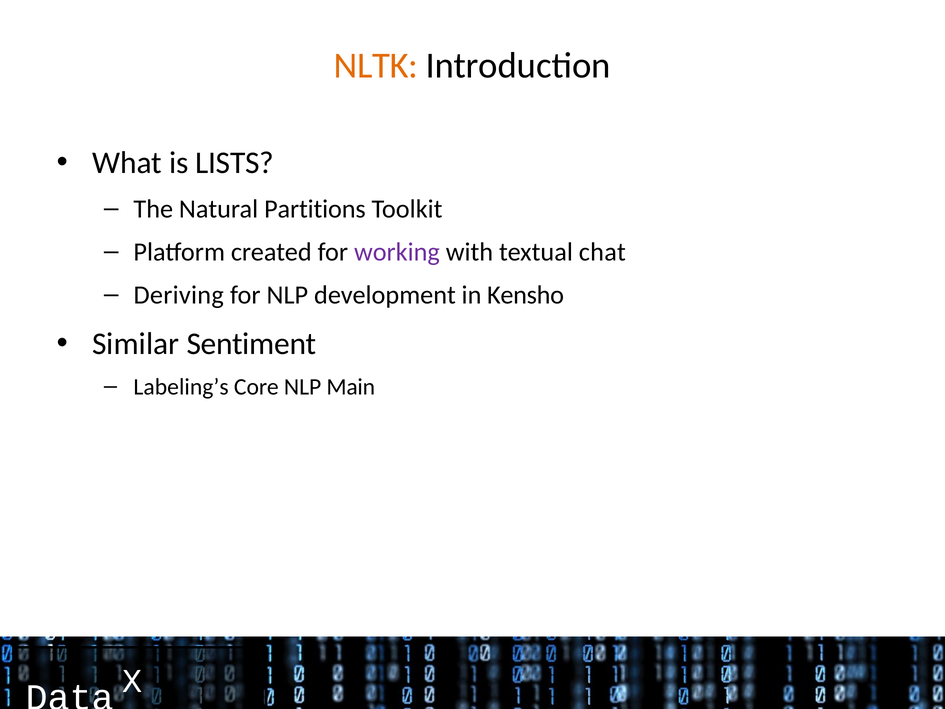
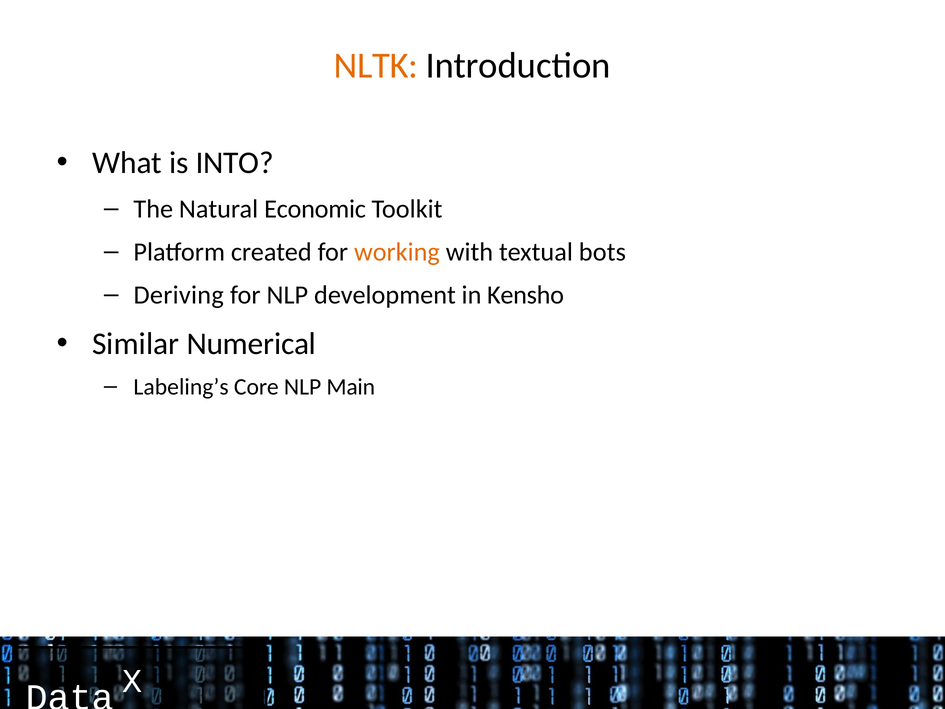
LISTS: LISTS -> INTO (235, 163)
Partitions: Partitions -> Economic (315, 209)
working colour: purple -> orange (397, 252)
chat: chat -> bots (602, 252)
Sentiment: Sentiment -> Numerical (251, 344)
